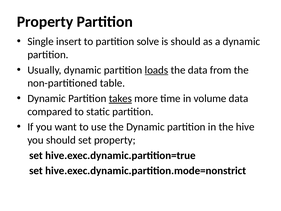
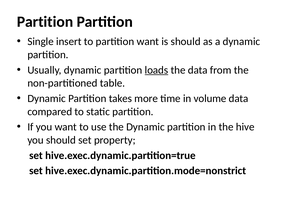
Property: Property -> Partition (45, 22)
partition solve: solve -> want (148, 42)
takes underline: present -> none (120, 98)
